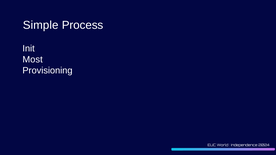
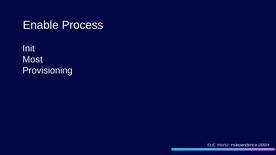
Simple: Simple -> Enable (41, 25)
